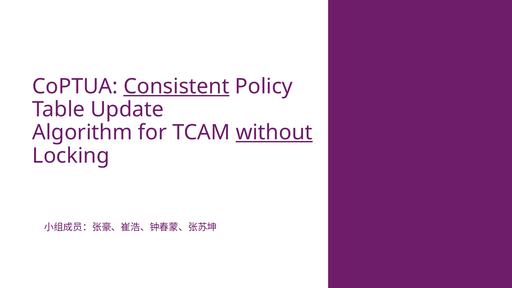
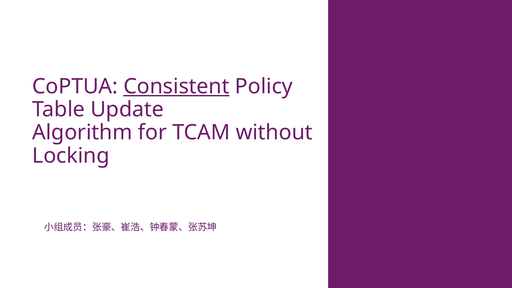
without underline: present -> none (274, 133)
